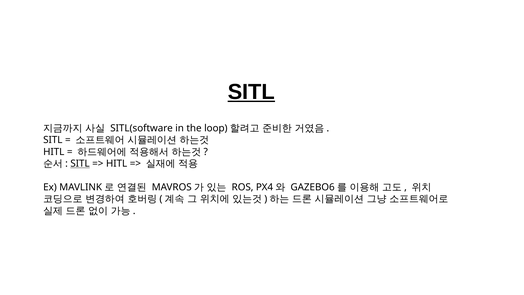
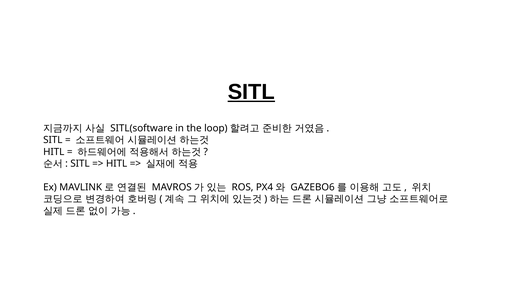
SITL underline: present -> none (80, 163)
